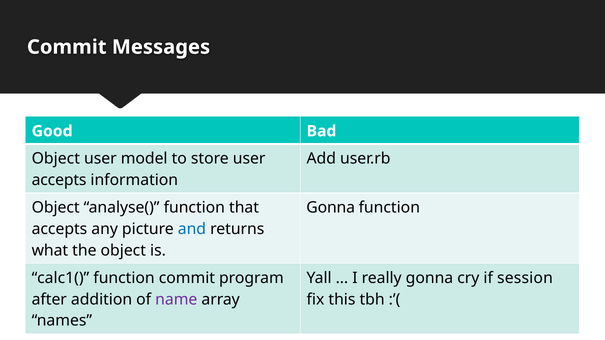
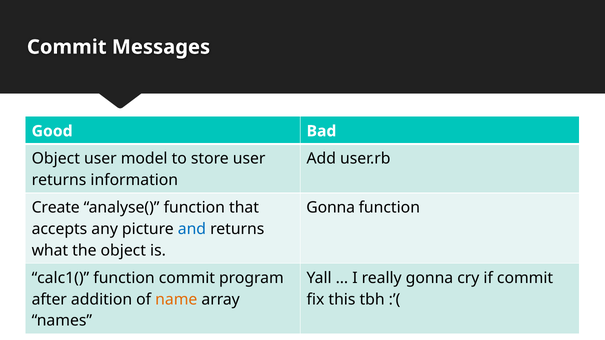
accepts: accepts -> returns (59, 180)
Object: Object -> Create (56, 208)
if session: session -> commit (525, 278)
name colour: purple -> orange (176, 300)
